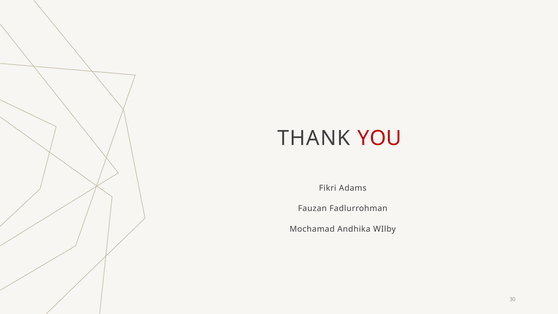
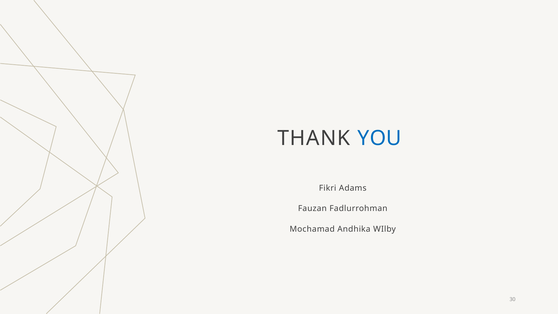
YOU colour: red -> blue (380, 138)
